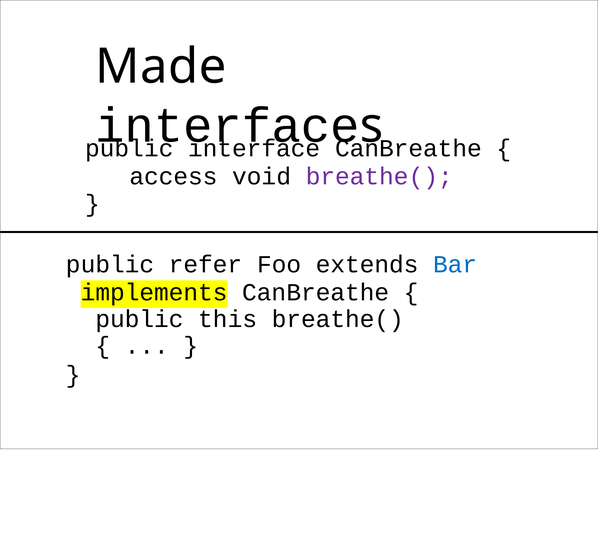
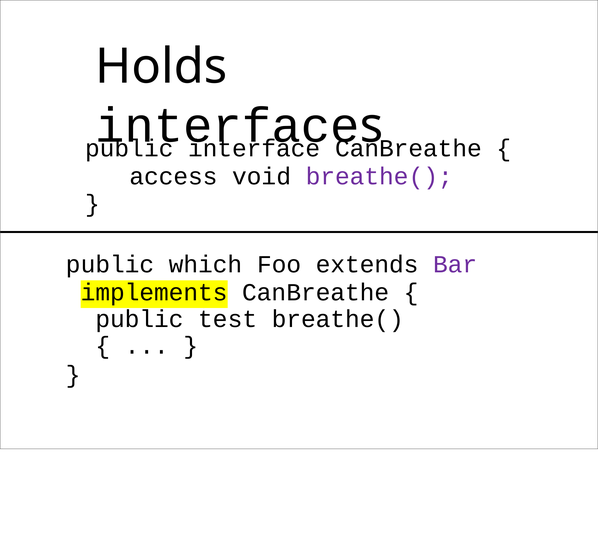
Made: Made -> Holds (161, 67)
refer: refer -> which (206, 264)
Bar colour: blue -> purple (455, 264)
this: this -> test (228, 319)
